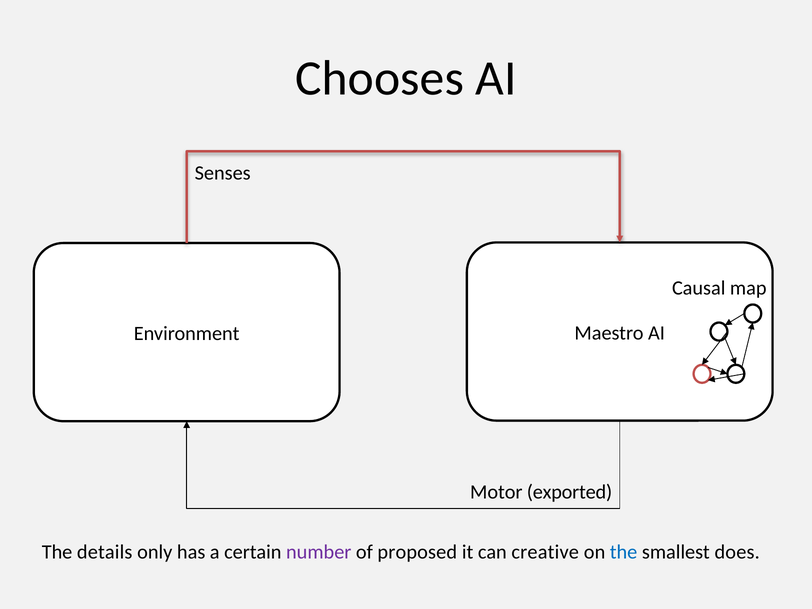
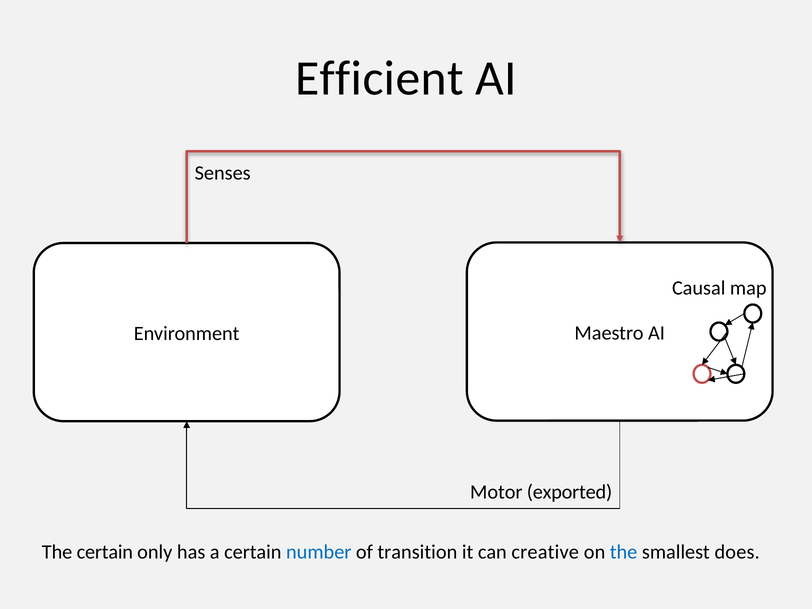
Chooses: Chooses -> Efficient (379, 79)
The details: details -> certain (105, 552)
number colour: purple -> blue (319, 552)
proposed: proposed -> transition (417, 552)
